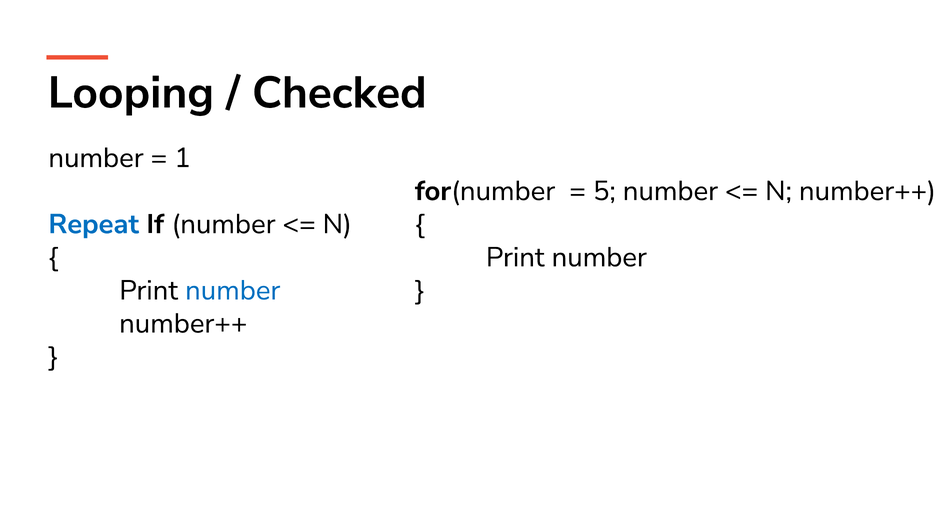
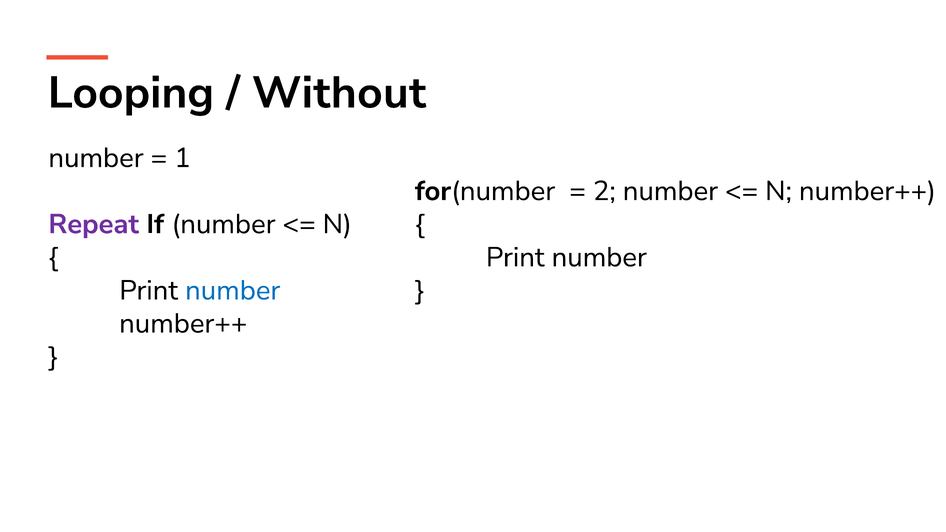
Checked: Checked -> Without (339, 93)
5: 5 -> 2 (604, 191)
Repeat colour: blue -> purple (94, 224)
